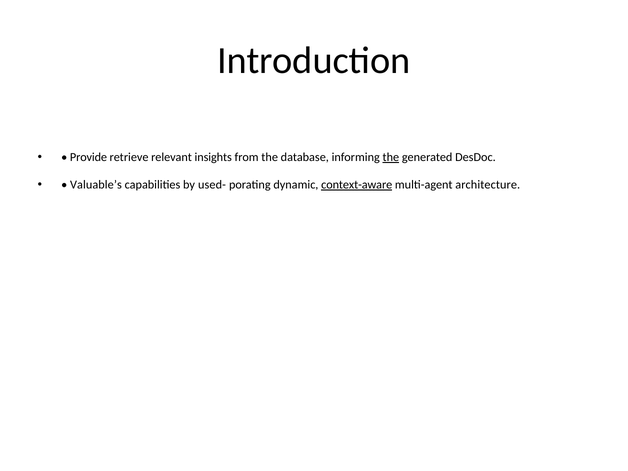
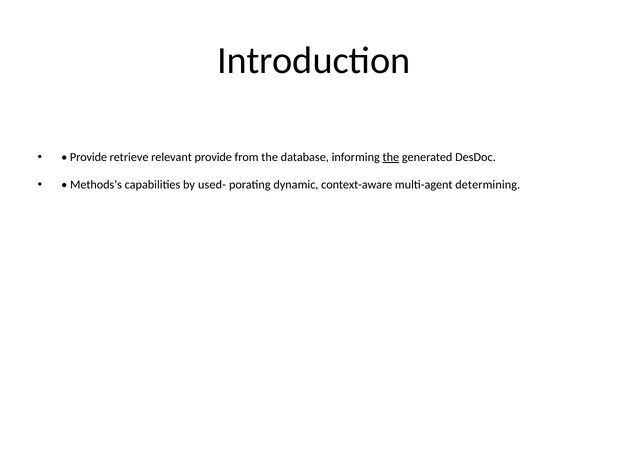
relevant insights: insights -> provide (213, 157)
Valuable’s: Valuable’s -> Methods’s (96, 185)
context-aware underline: present -> none (357, 185)
architecture: architecture -> determining (488, 185)
